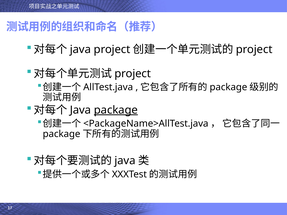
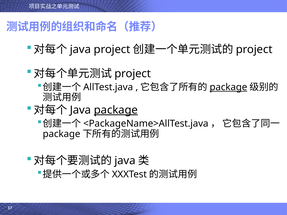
package underline: none -> present (228, 87)
